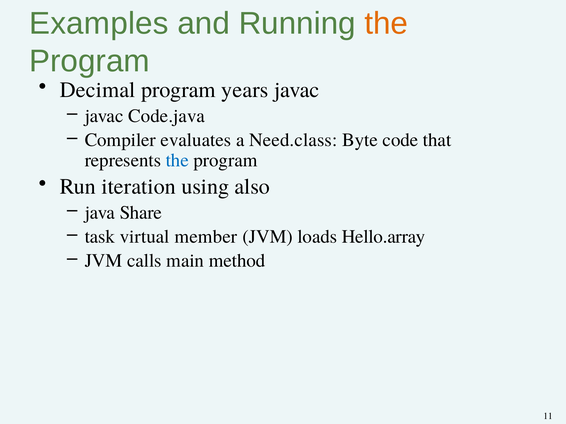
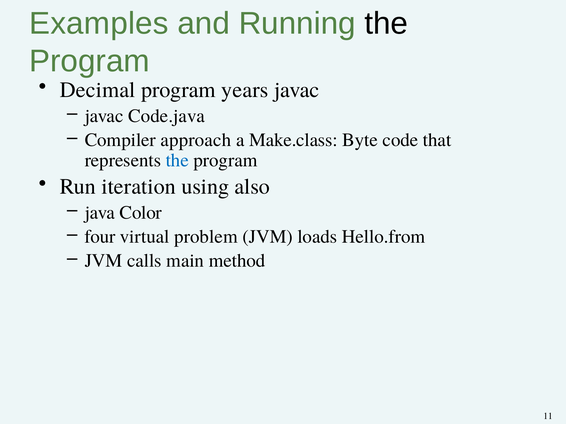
the colour: orange -> black (386, 23)
evaluates: evaluates -> approach (196, 140)
Need.class: Need.class -> Make.class (293, 140)
Share: Share -> Color (141, 213)
task: task -> four (100, 237)
member: member -> problem (206, 237)
Hello.array: Hello.array -> Hello.from (384, 237)
